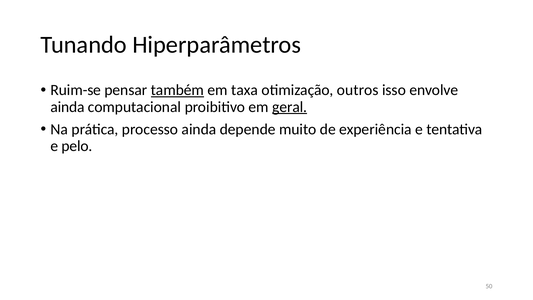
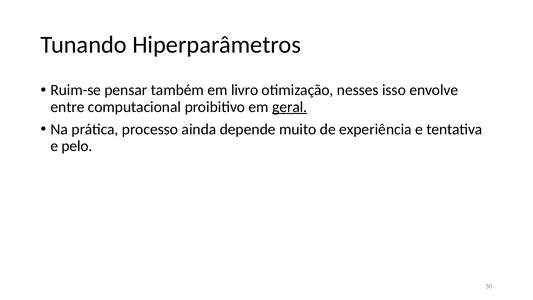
também underline: present -> none (177, 90)
taxa: taxa -> livro (245, 90)
outros: outros -> nesses (358, 90)
ainda: ainda -> entre (68, 107)
